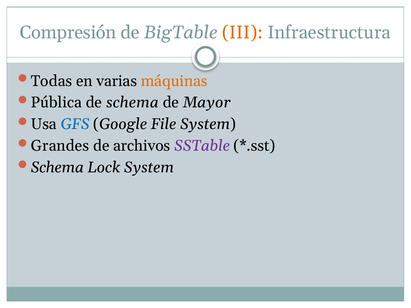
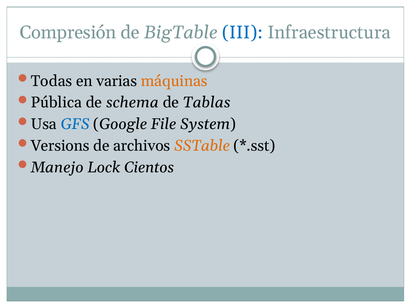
III colour: orange -> blue (243, 33)
Mayor: Mayor -> Tablas (207, 103)
Grandes: Grandes -> Versions (60, 146)
SSTable colour: purple -> orange (202, 146)
Schema: Schema -> Manejo (57, 167)
Lock System: System -> Cientos (149, 167)
